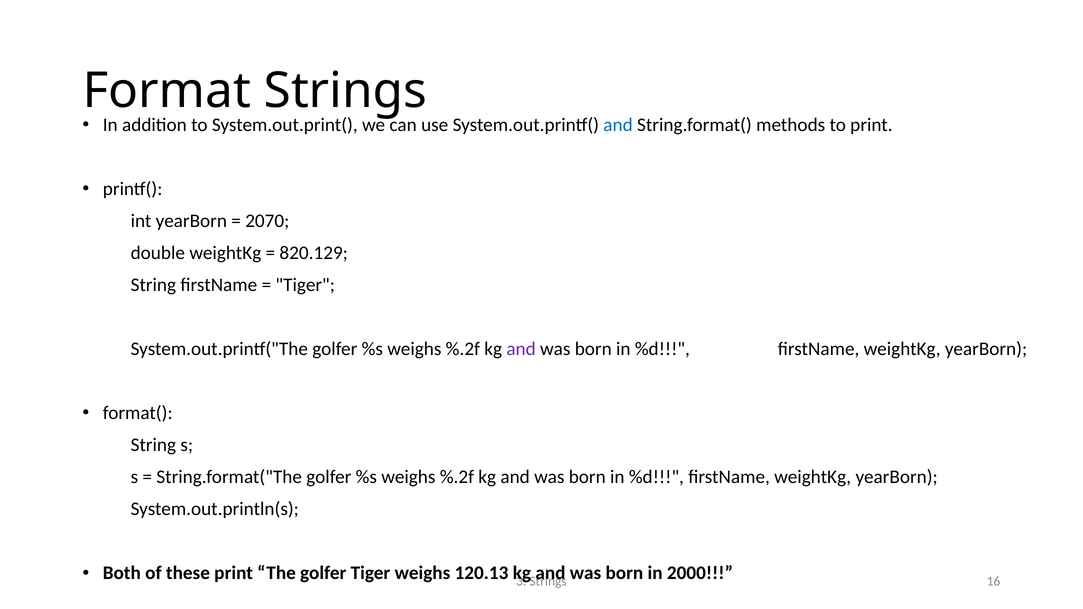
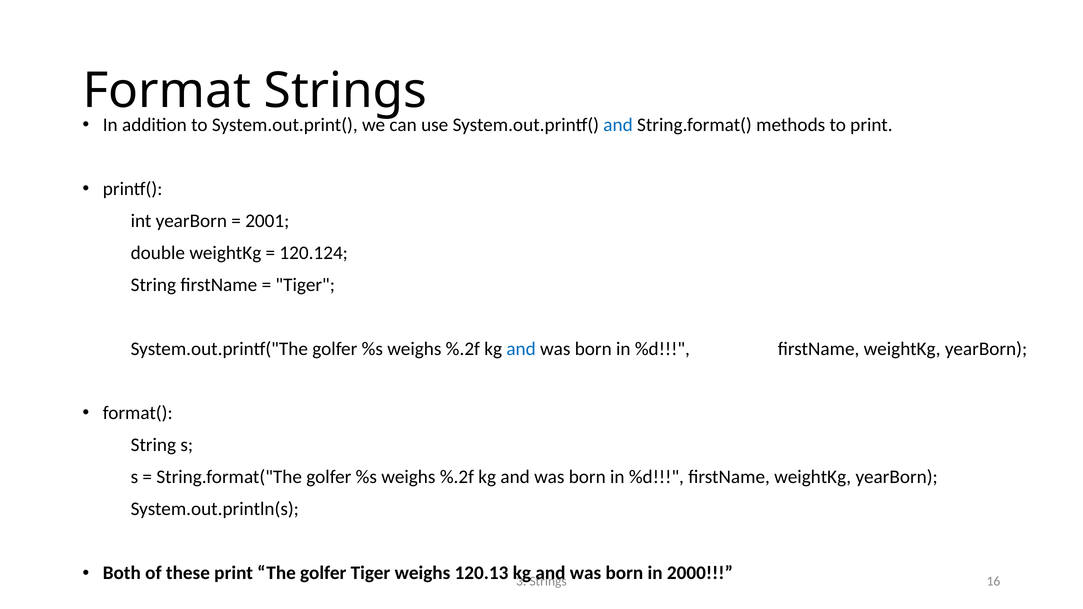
2070: 2070 -> 2001 (267, 221)
820.129: 820.129 -> 120.124 (314, 253)
and colour: purple -> blue (521, 349)
